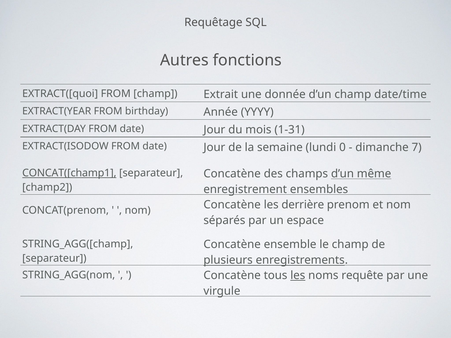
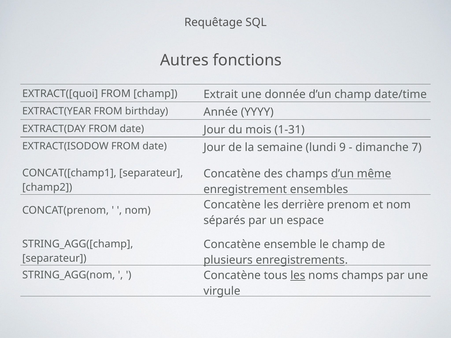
0: 0 -> 9 (342, 147)
CONCAT([champ1 underline: present -> none (69, 173)
noms requête: requête -> champs (362, 276)
